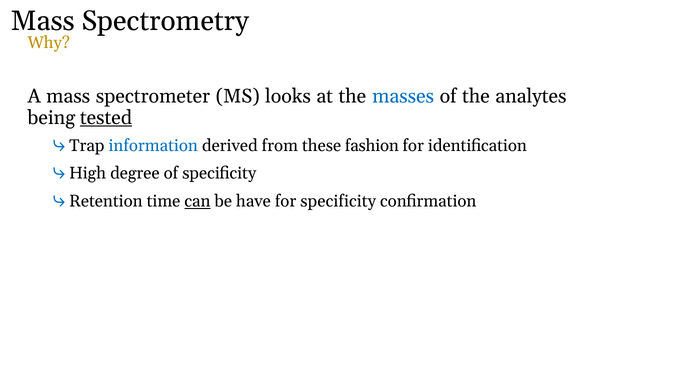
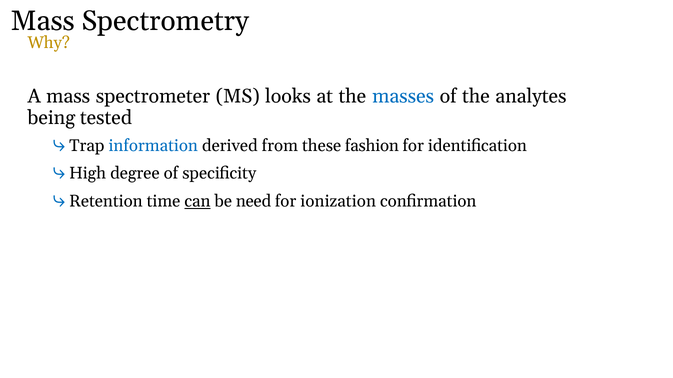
tested underline: present -> none (106, 118)
have: have -> need (254, 201)
for specificity: specificity -> ionization (338, 201)
